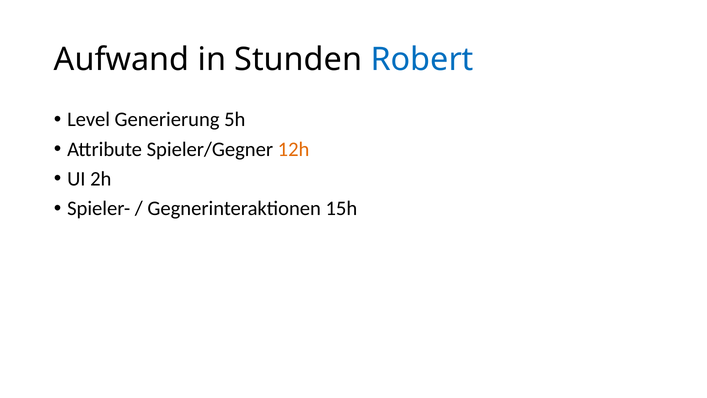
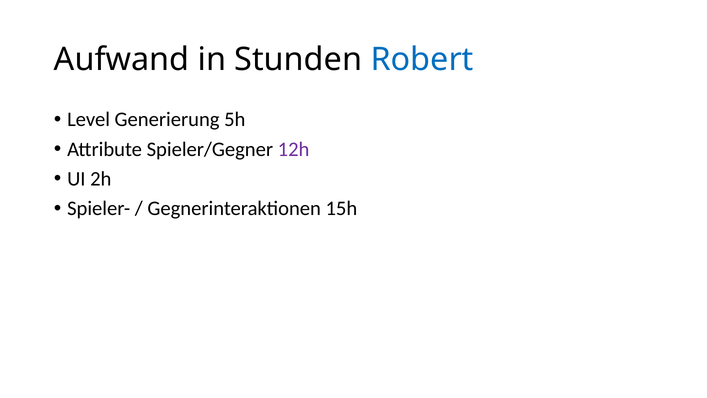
12h colour: orange -> purple (294, 149)
